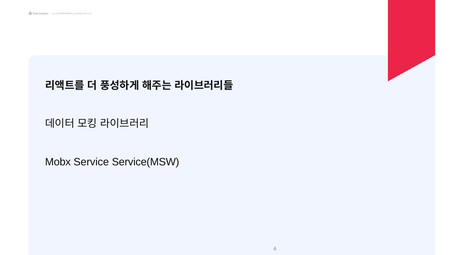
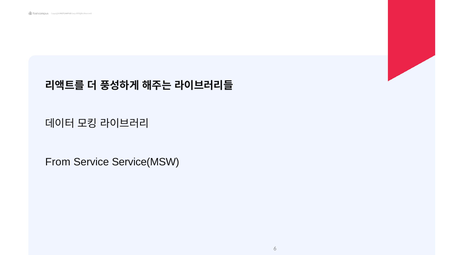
Mobx: Mobx -> From (58, 162)
